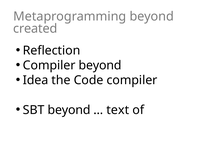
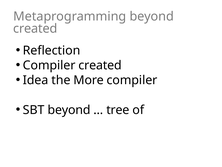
Compiler beyond: beyond -> created (100, 65)
Code: Code -> More (89, 80)
text: text -> tree (118, 110)
